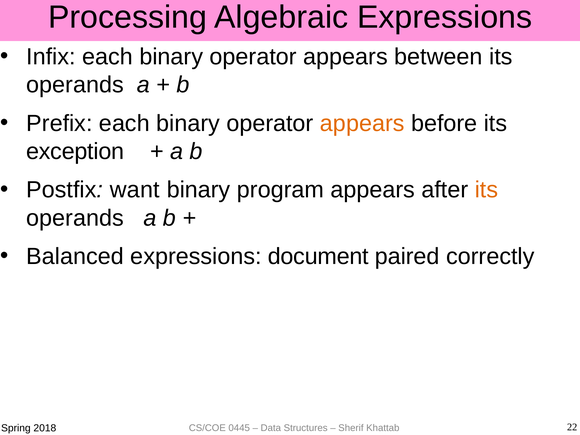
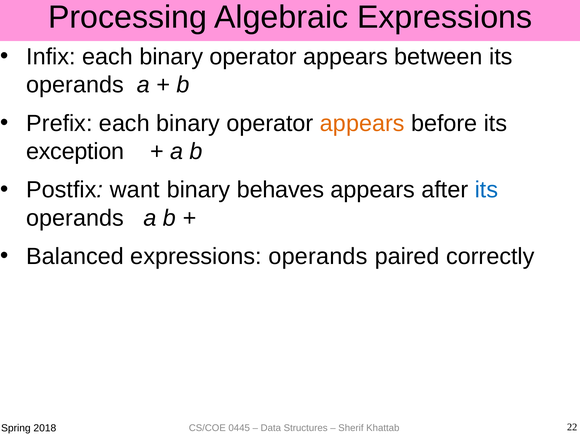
program: program -> behaves (281, 190)
its colour: orange -> blue (486, 190)
expressions document: document -> operands (318, 256)
